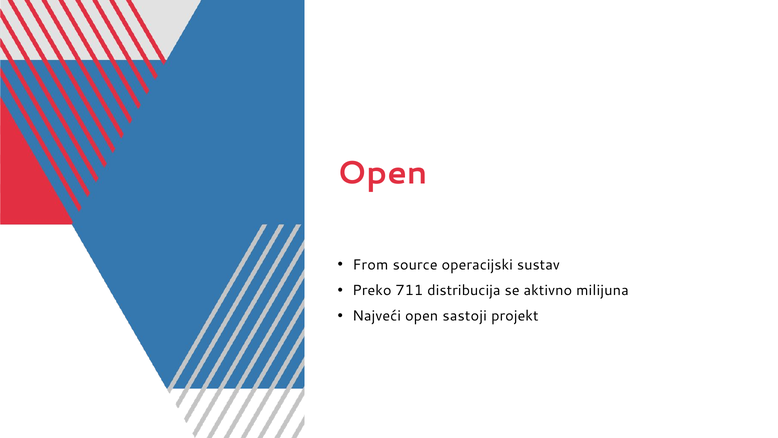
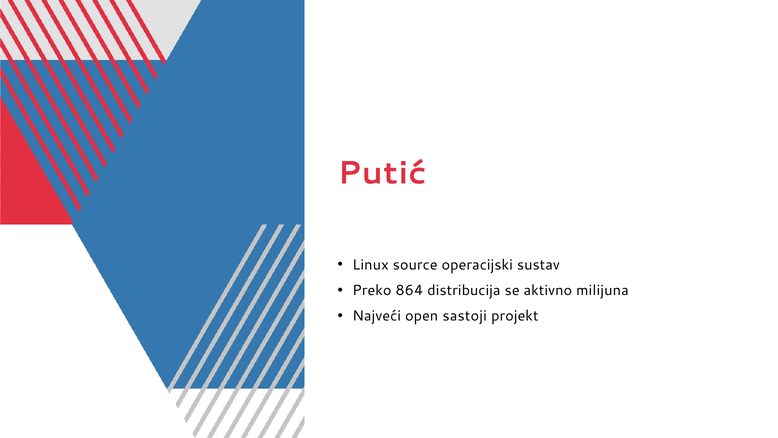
Open: Open -> Putić (382, 173)
From: From -> Linux (370, 265)
711: 711 -> 864 (409, 290)
